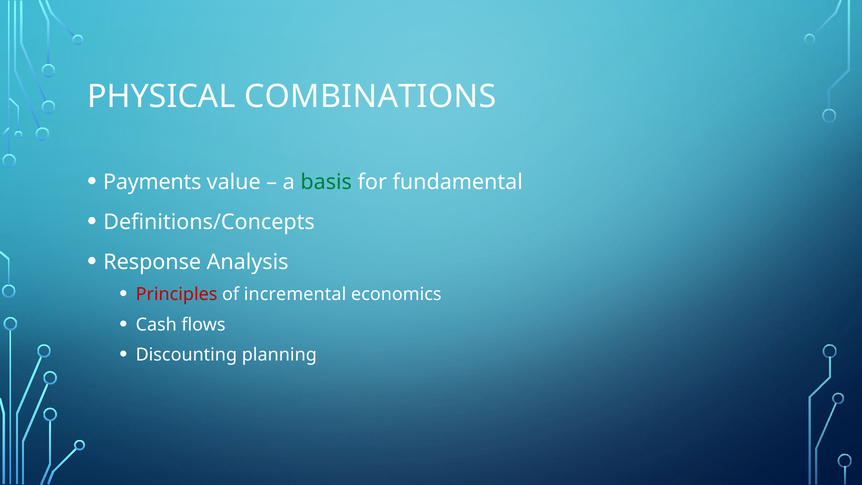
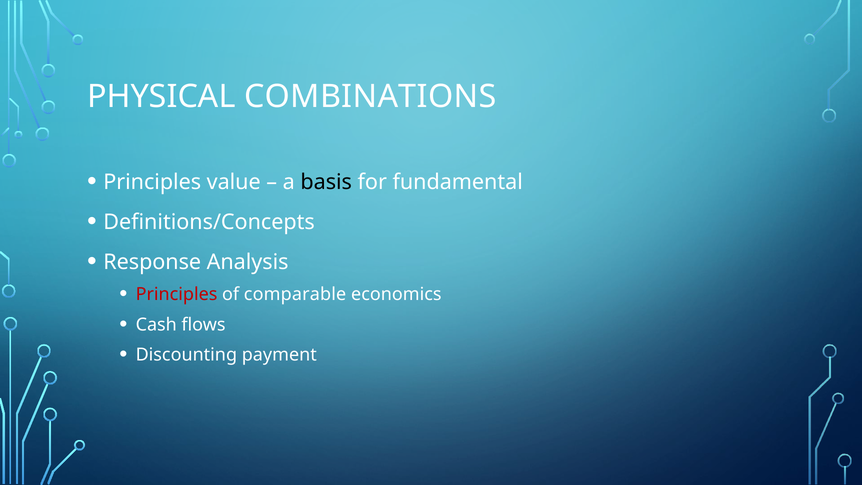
Payments: Payments -> Principles (152, 182)
basis colour: green -> black (326, 182)
incremental: incremental -> comparable (295, 294)
planning: planning -> payment (279, 355)
